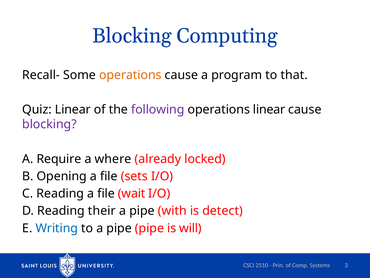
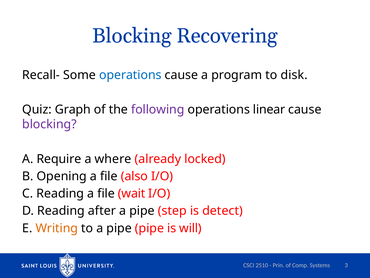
Computing: Computing -> Recovering (227, 36)
operations colour: orange -> blue (130, 75)
that: that -> disk (294, 75)
Quiz Linear: Linear -> Graph (73, 109)
sets: sets -> also (134, 176)
their: their -> after (102, 210)
with: with -> step (172, 210)
Writing colour: blue -> orange (57, 228)
